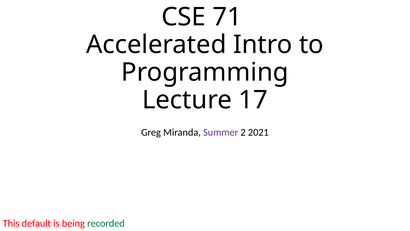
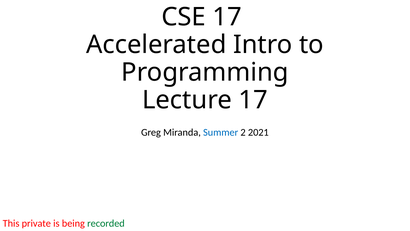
CSE 71: 71 -> 17 (227, 17)
Summer colour: purple -> blue (221, 132)
default: default -> private (36, 223)
